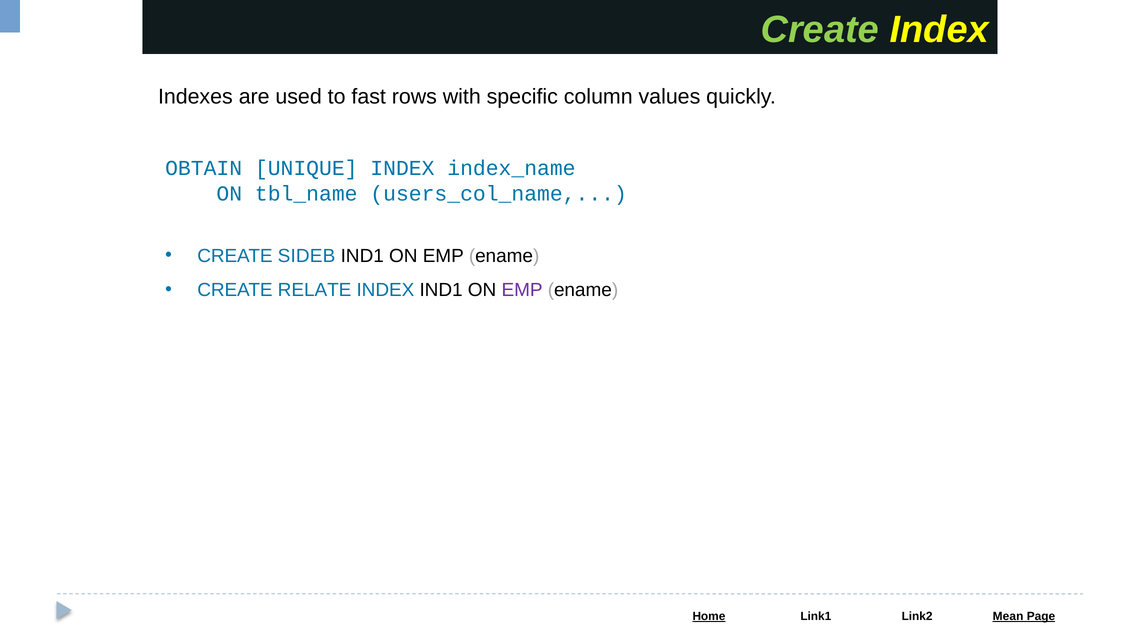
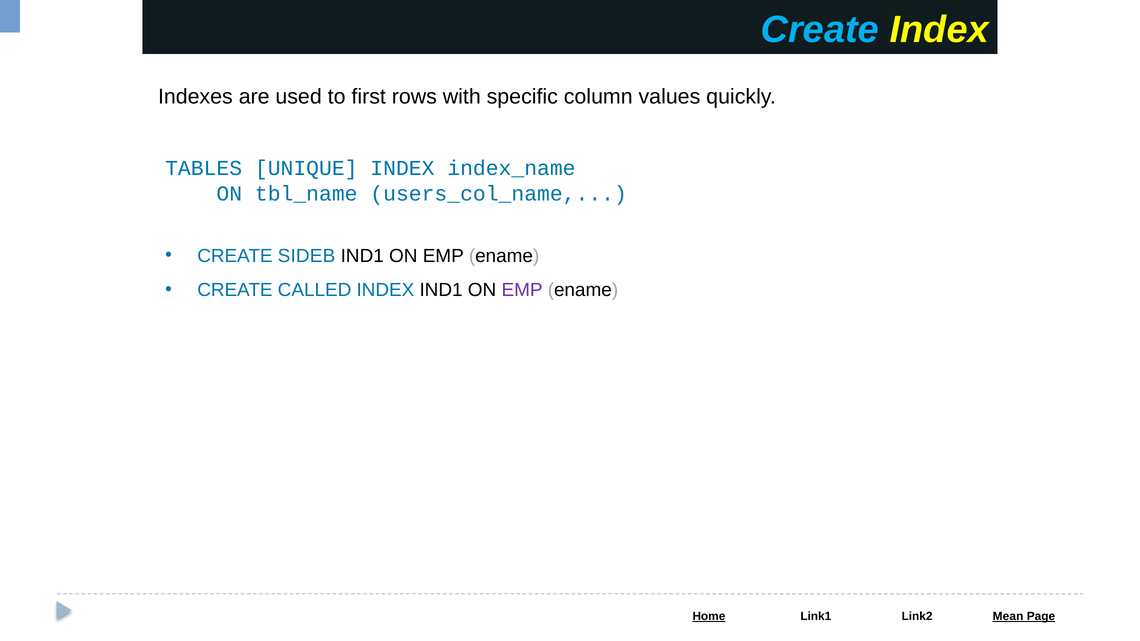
Create colour: light green -> light blue (820, 30)
fast: fast -> first (369, 97)
OBTAIN: OBTAIN -> TABLES (204, 168)
RELATE: RELATE -> CALLED (315, 290)
